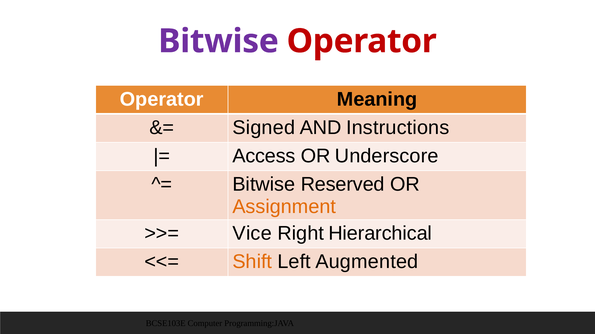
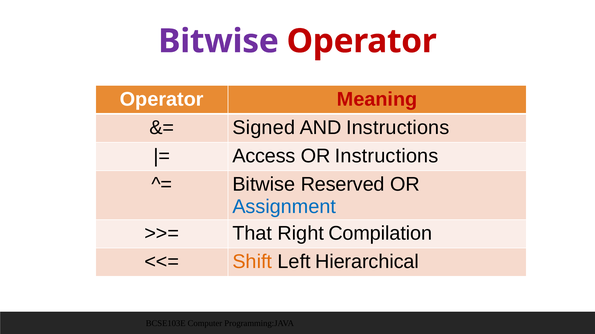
Meaning colour: black -> red (377, 99)
OR Underscore: Underscore -> Instructions (387, 156)
Assignment colour: orange -> blue (284, 207)
Vice: Vice -> That (252, 234)
Hierarchical: Hierarchical -> Compilation (380, 234)
Augmented: Augmented -> Hierarchical (367, 262)
